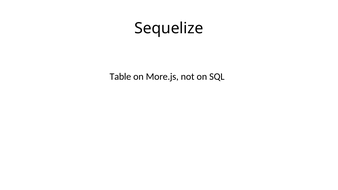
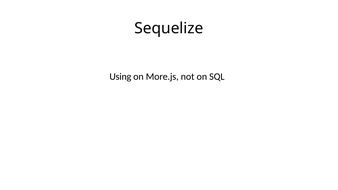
Table: Table -> Using (120, 77)
